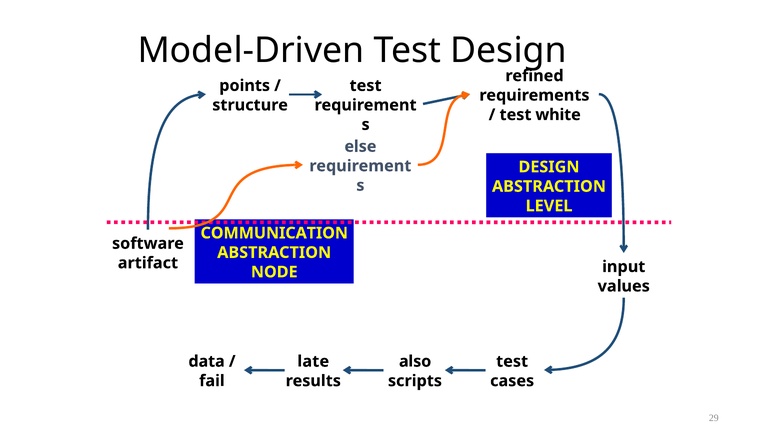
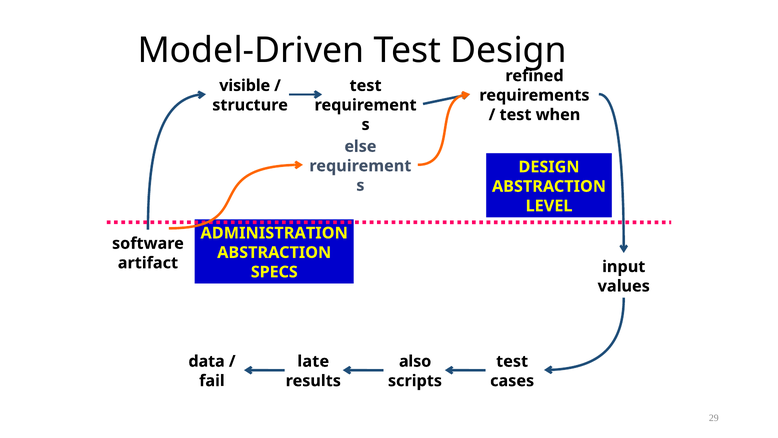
points: points -> visible (245, 86)
white: white -> when (558, 115)
COMMUNICATION: COMMUNICATION -> ADMINISTRATION (274, 233)
NODE: NODE -> SPECS (274, 272)
